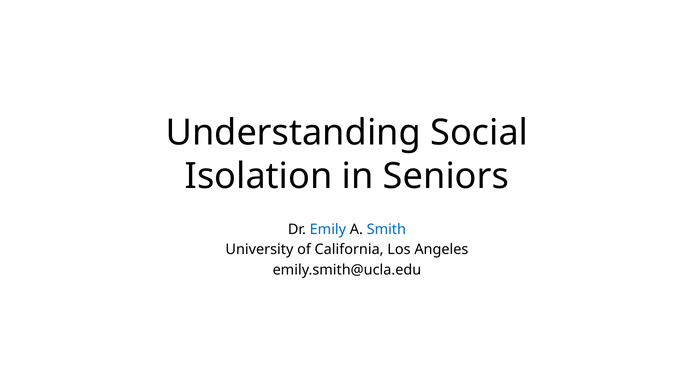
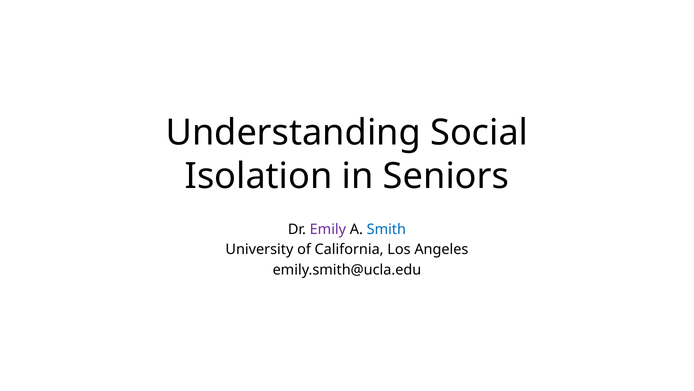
Emily colour: blue -> purple (328, 229)
